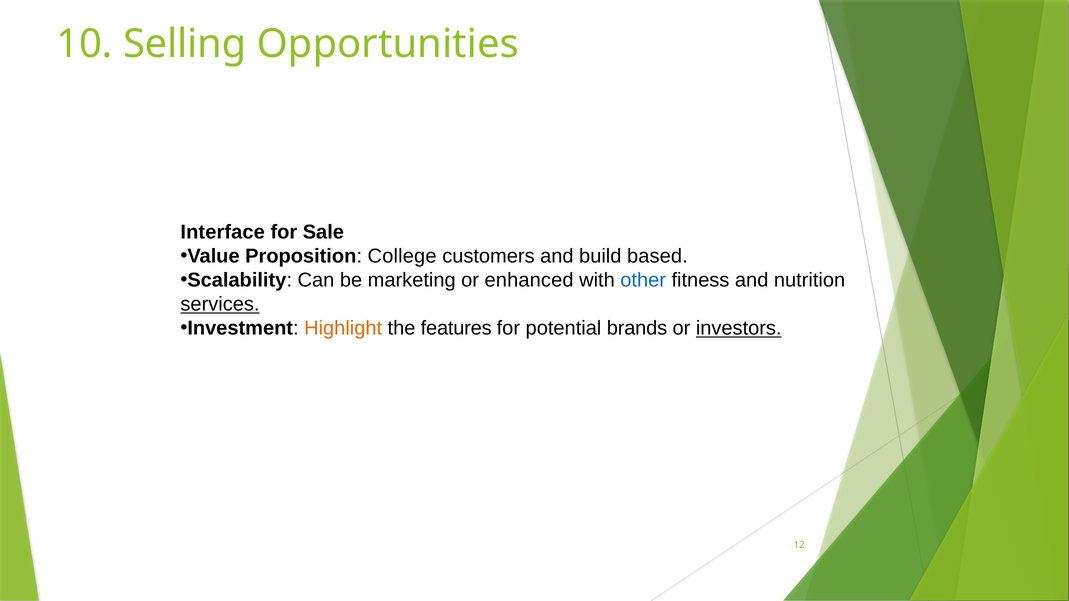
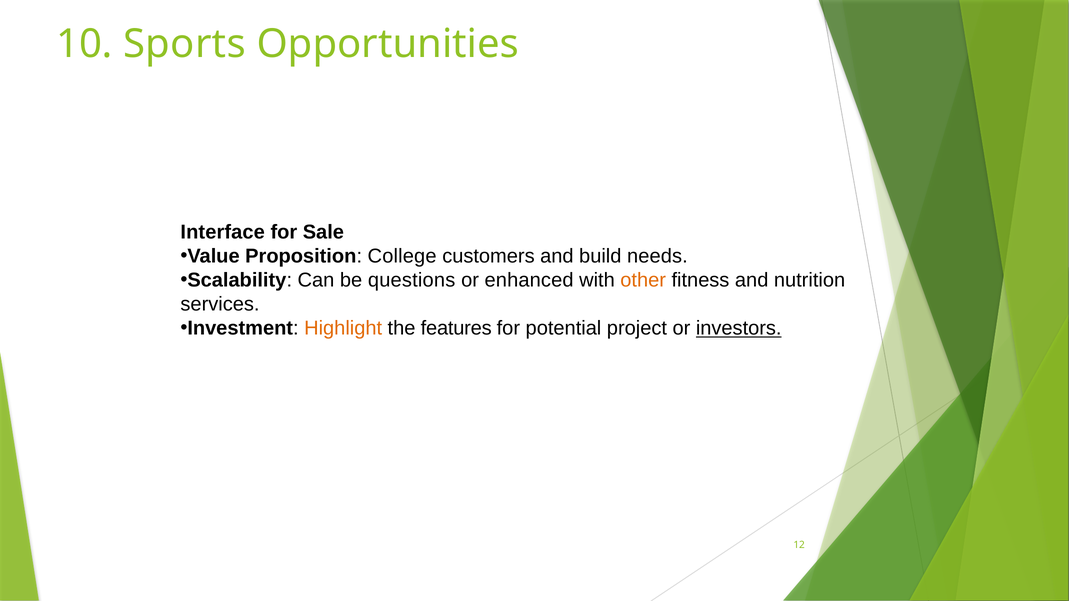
Selling: Selling -> Sports (185, 44)
based: based -> needs (657, 256)
marketing: marketing -> questions (412, 280)
other colour: blue -> orange (643, 280)
services underline: present -> none (220, 304)
brands: brands -> project (637, 329)
